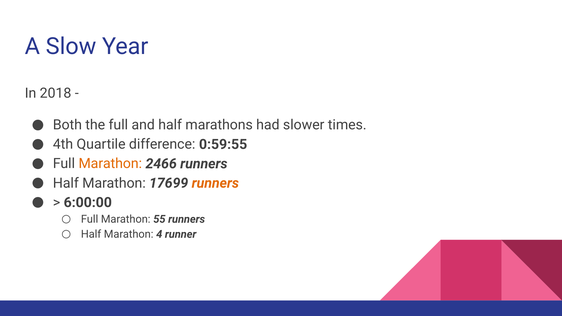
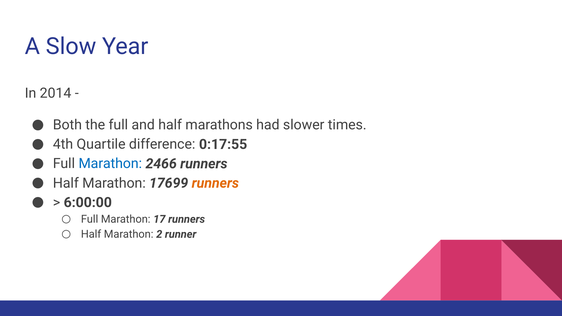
2018: 2018 -> 2014 (56, 93)
0:59:55: 0:59:55 -> 0:17:55 (223, 144)
Marathon colour: orange -> blue (110, 164)
55: 55 -> 17 (159, 219)
4: 4 -> 2 (159, 234)
